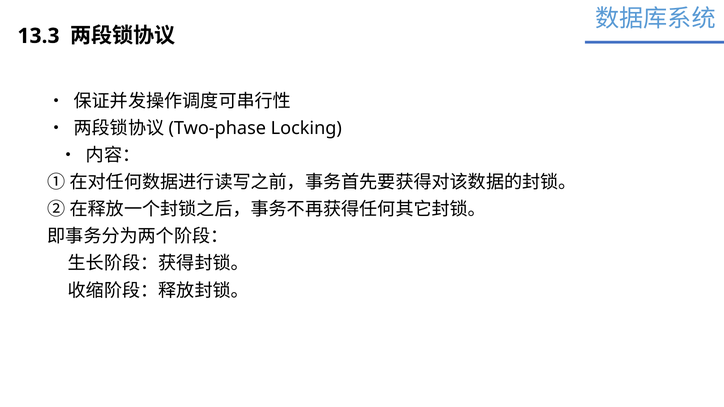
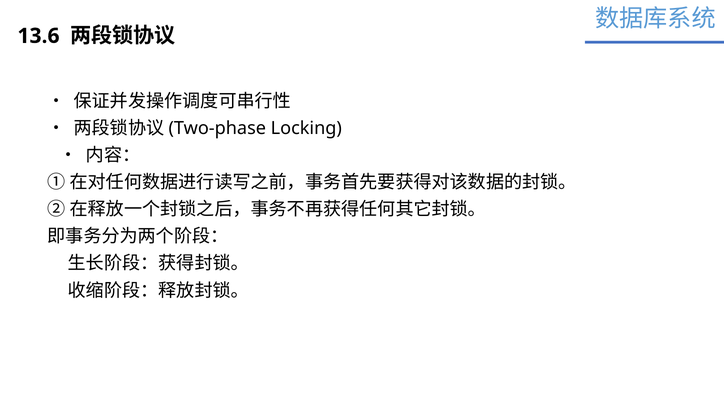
13.3: 13.3 -> 13.6 (39, 36)
